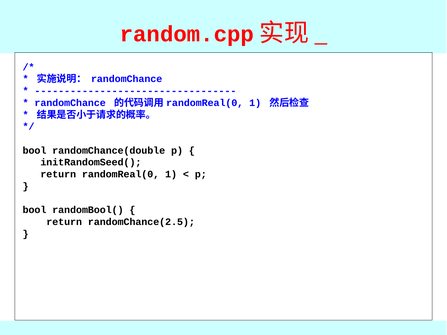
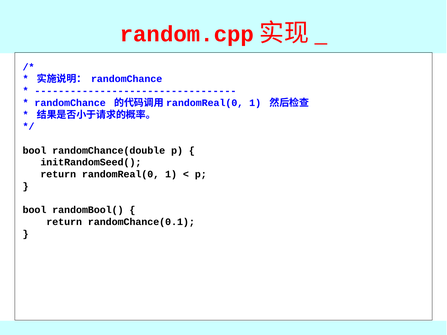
randomChance(2.5: randomChance(2.5 -> randomChance(0.1 (141, 222)
